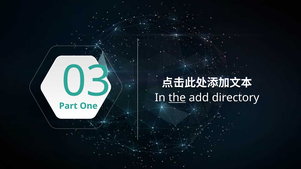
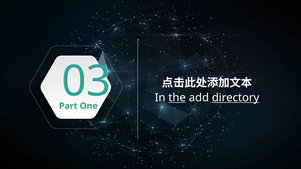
directory underline: none -> present (236, 98)
